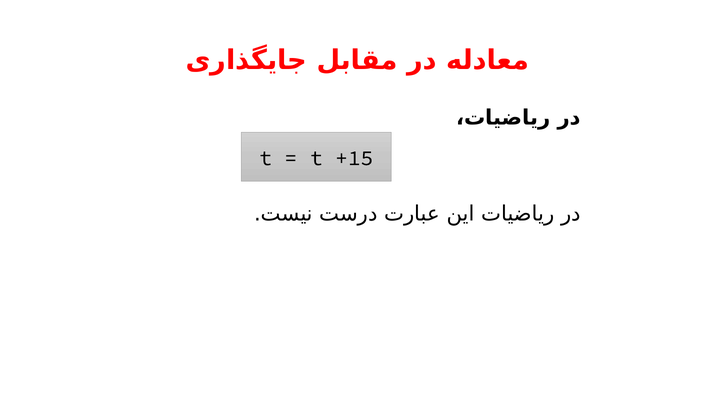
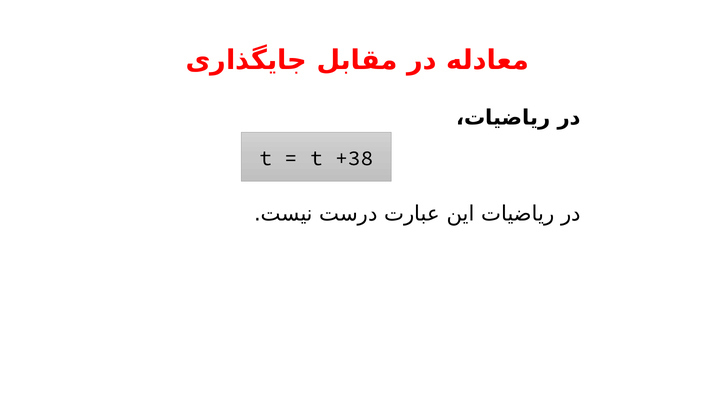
+15: +15 -> +38 (354, 158)
